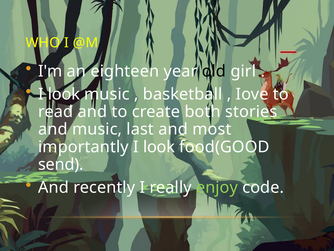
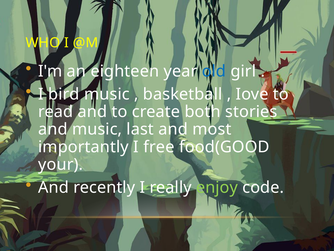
old colour: black -> blue (214, 71)
look: look -> bird (64, 94)
importantly I look: look -> free (159, 147)
send: send -> your (61, 164)
